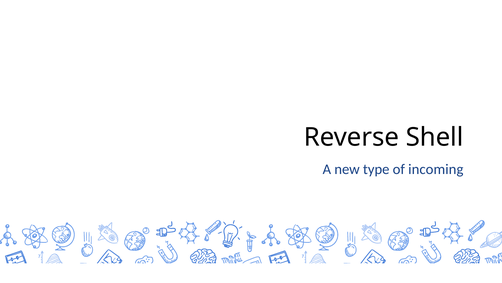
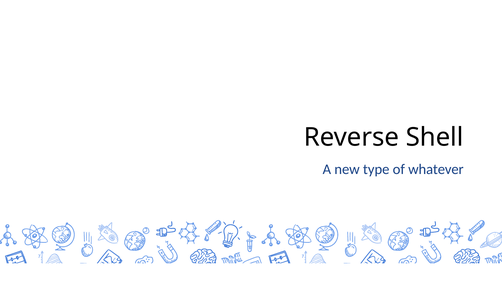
incoming: incoming -> whatever (436, 169)
